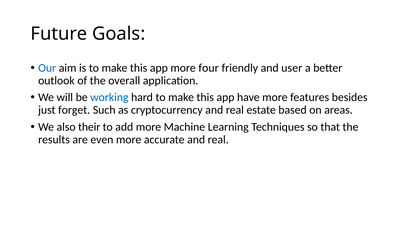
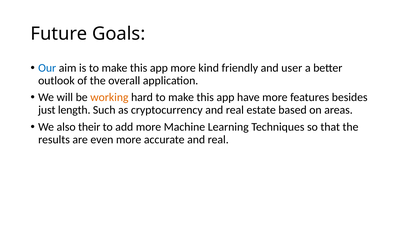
four: four -> kind (209, 68)
working colour: blue -> orange (109, 97)
forget: forget -> length (74, 110)
